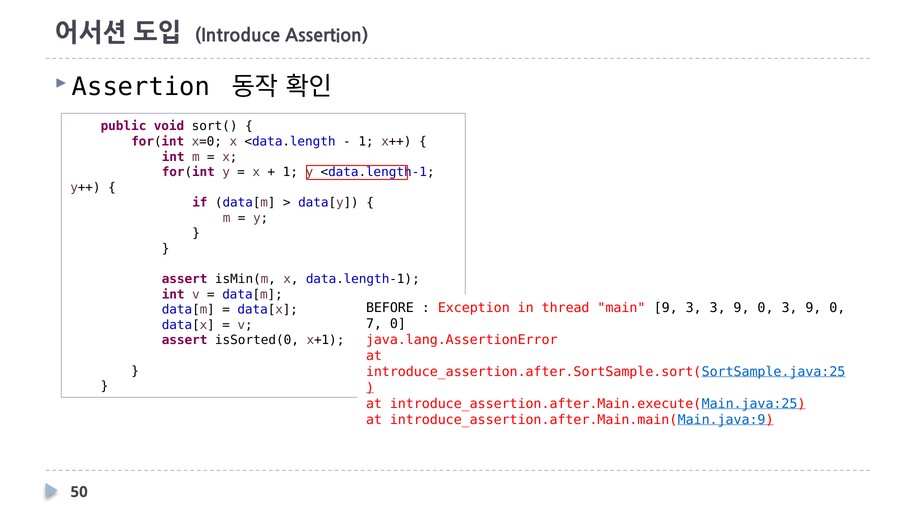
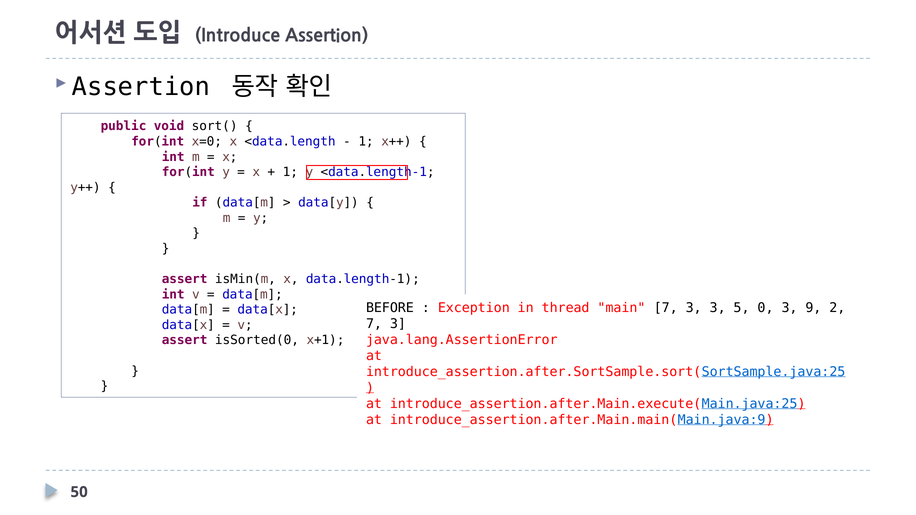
main 9: 9 -> 7 (666, 308)
3 3 9: 9 -> 5 (742, 308)
0 3 9 0: 0 -> 2 (837, 308)
0: 0 -> 3 (398, 324)
